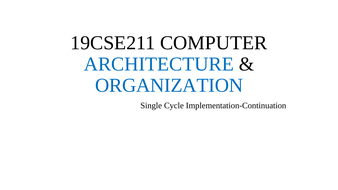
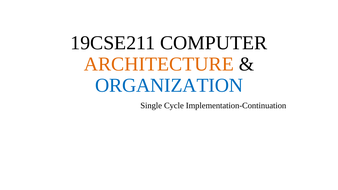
ARCHITECTURE colour: blue -> orange (159, 64)
